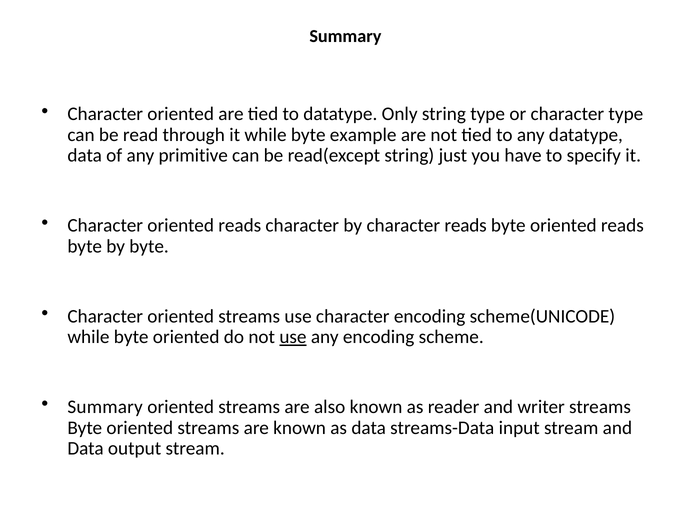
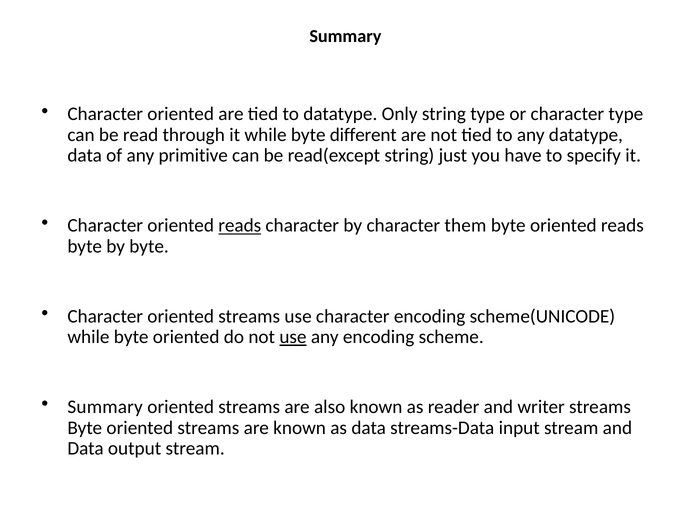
example: example -> different (363, 135)
reads underline: none -> present (240, 226)
character reads: reads -> them (465, 226)
